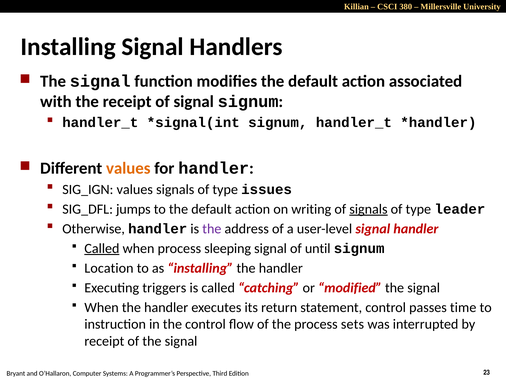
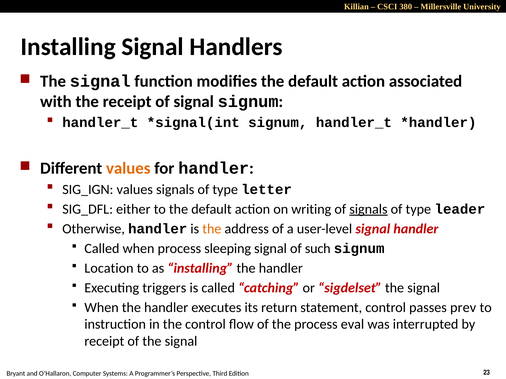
issues: issues -> letter (267, 190)
jumps: jumps -> either (133, 209)
the colour: purple -> orange (212, 229)
Called underline: present -> none (102, 249)
until: until -> such (318, 249)
modified: modified -> sigdelset (350, 288)
time: time -> prev (463, 308)
sets: sets -> eval (353, 325)
